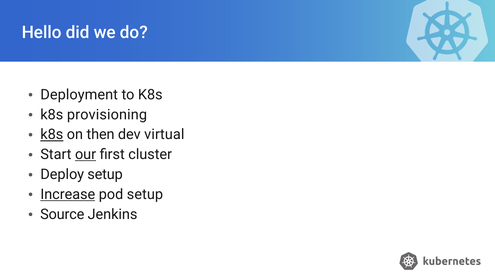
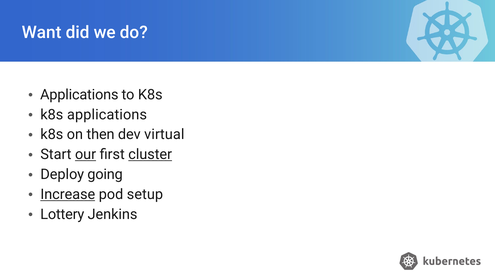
Hello: Hello -> Want (42, 32)
Deployment: Deployment -> Applications (79, 94)
k8s provisioning: provisioning -> applications (107, 114)
k8s underline: present -> none (52, 134)
cluster underline: none -> present (150, 154)
Deploy setup: setup -> going (105, 174)
Source: Source -> Lottery (62, 214)
